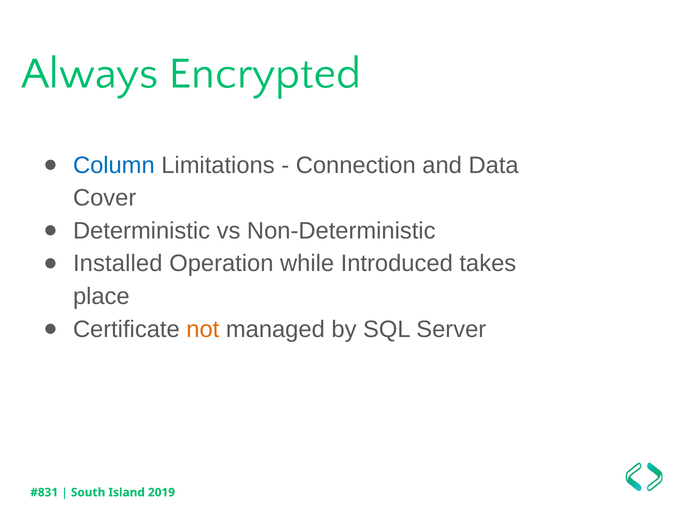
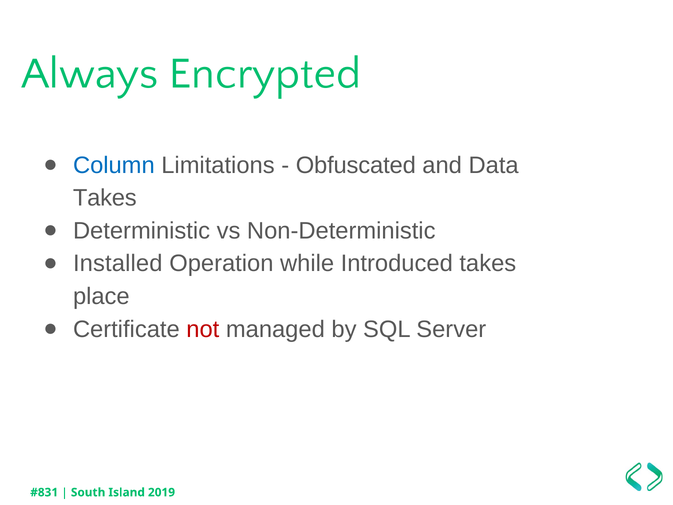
Connection: Connection -> Obfuscated (356, 165)
Cover: Cover -> Takes (105, 198)
not colour: orange -> red (203, 329)
